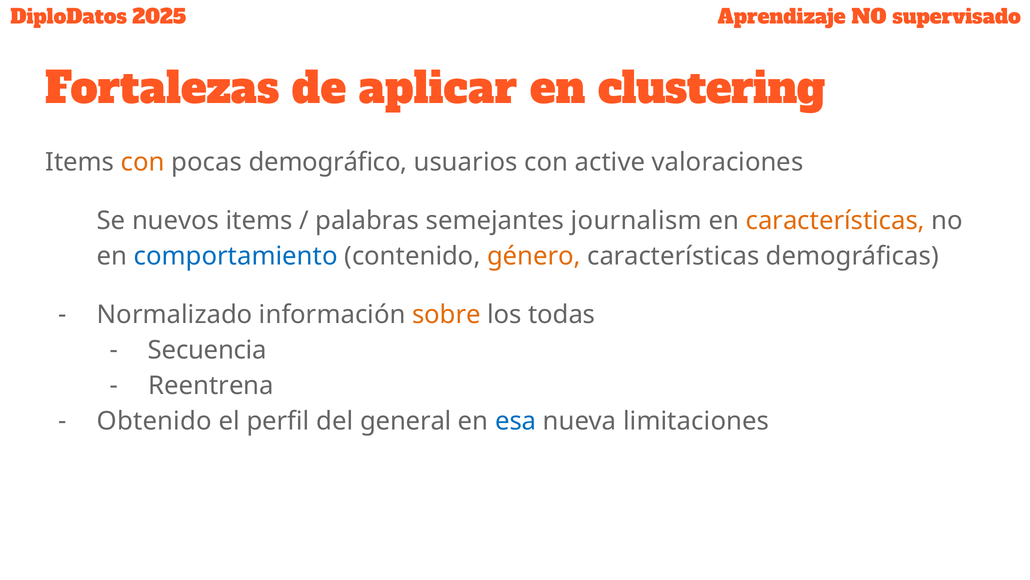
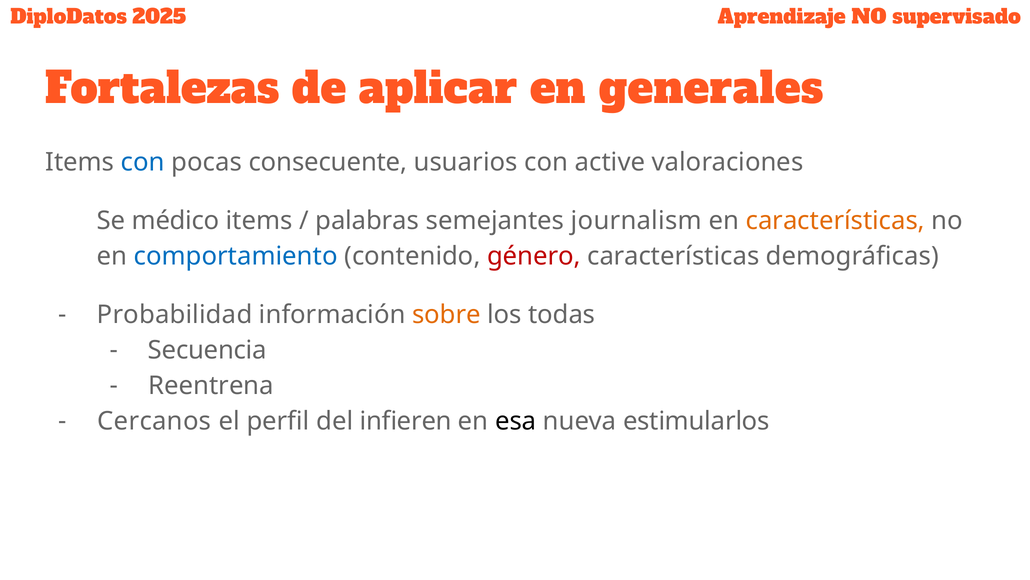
clustering: clustering -> generales (711, 89)
con colour: orange -> blue (143, 162)
demográfico: demográfico -> consecuente (328, 162)
nuevos: nuevos -> médico (176, 220)
género colour: orange -> red (534, 256)
Normalizado: Normalizado -> Probabilidad (175, 314)
Obtenido: Obtenido -> Cercanos (154, 421)
general: general -> infieren (406, 421)
esa colour: blue -> black (516, 421)
limitaciones: limitaciones -> estimularlos (696, 421)
